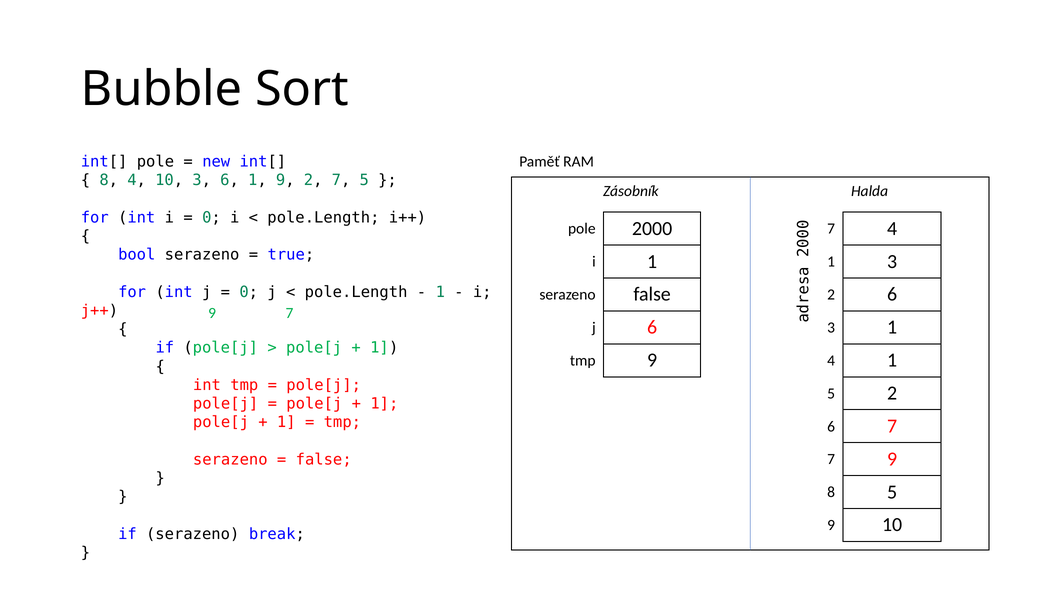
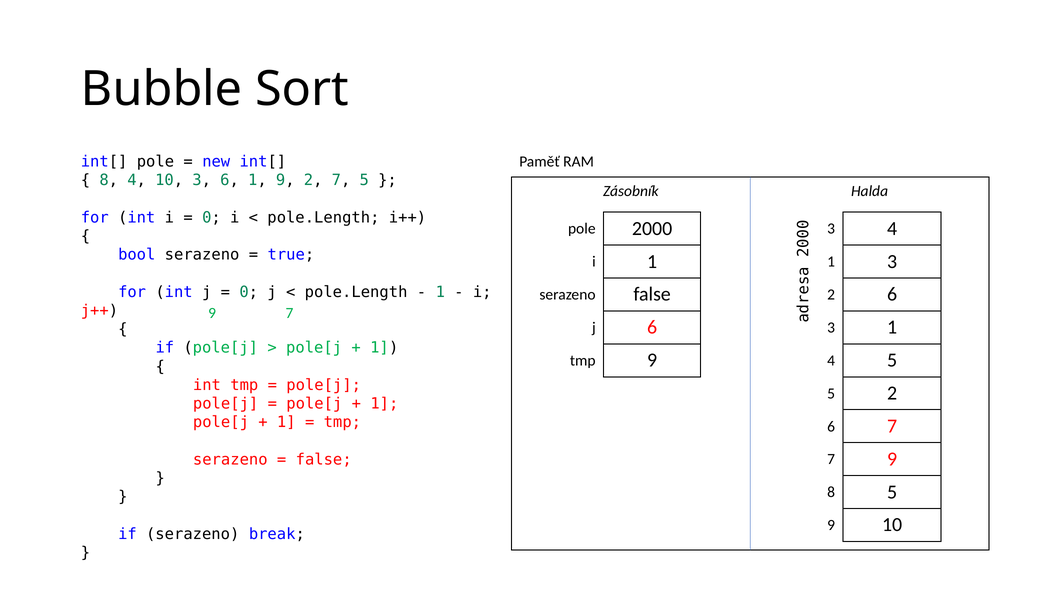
0 7: 7 -> 3 (831, 229)
1: 1 -> 5 (892, 360)
